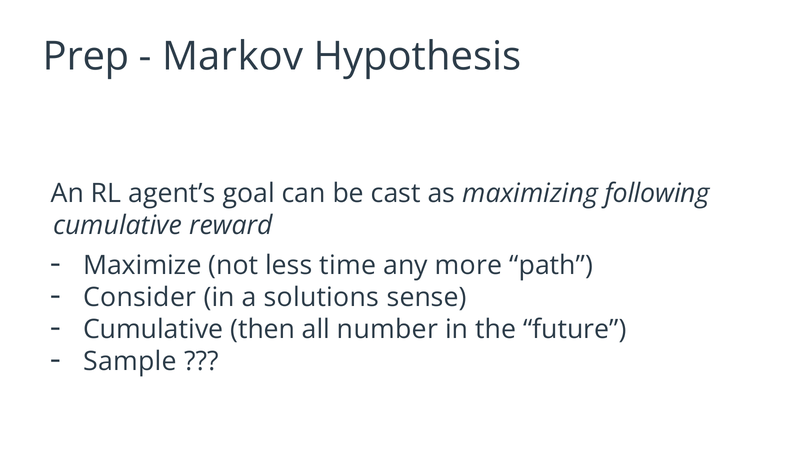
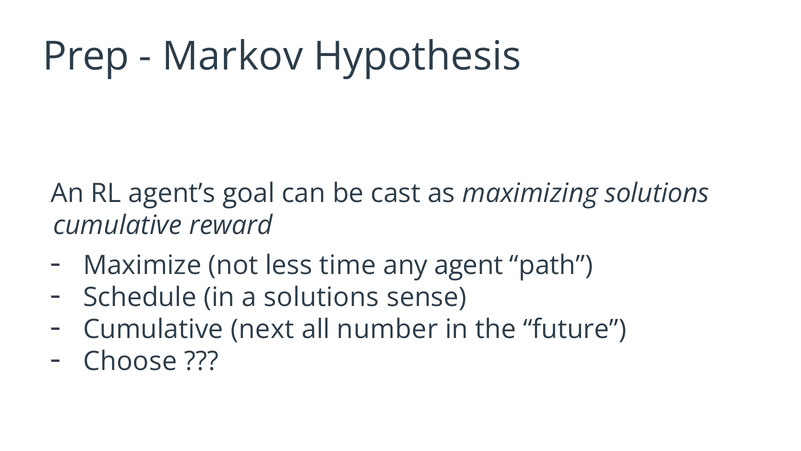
maximizing following: following -> solutions (657, 193)
more: more -> agent (469, 265)
Consider: Consider -> Schedule (140, 297)
then: then -> next (262, 329)
Sample: Sample -> Choose (130, 361)
